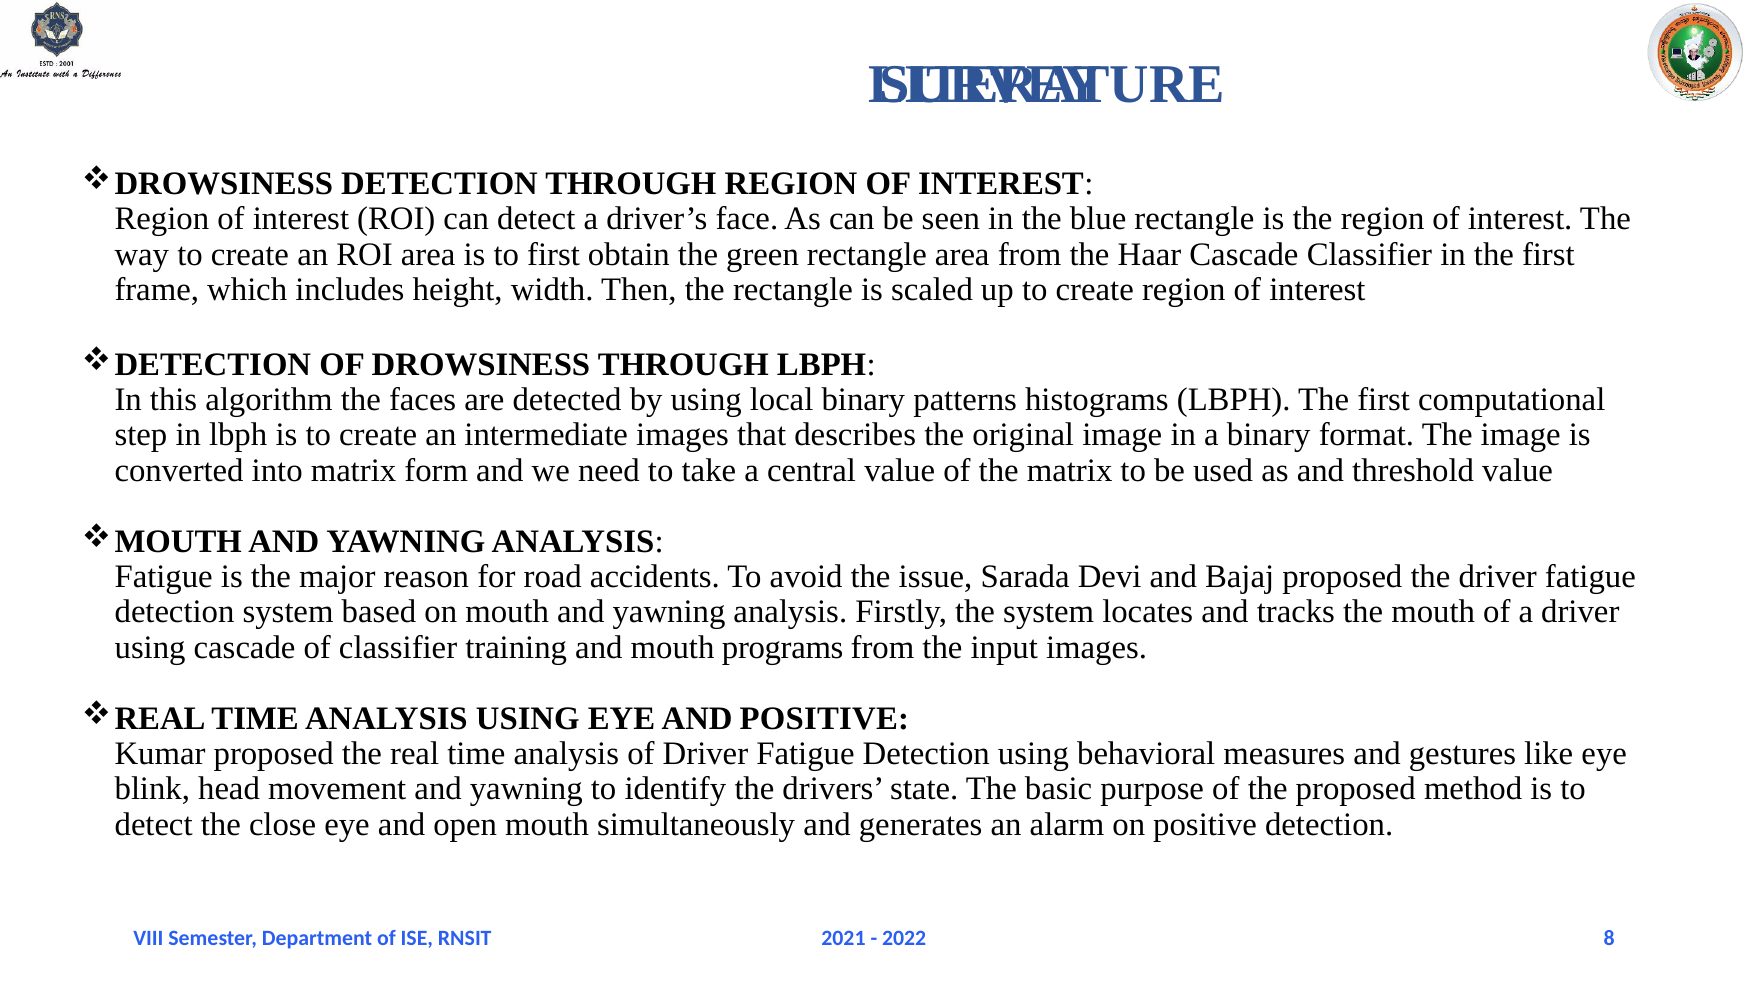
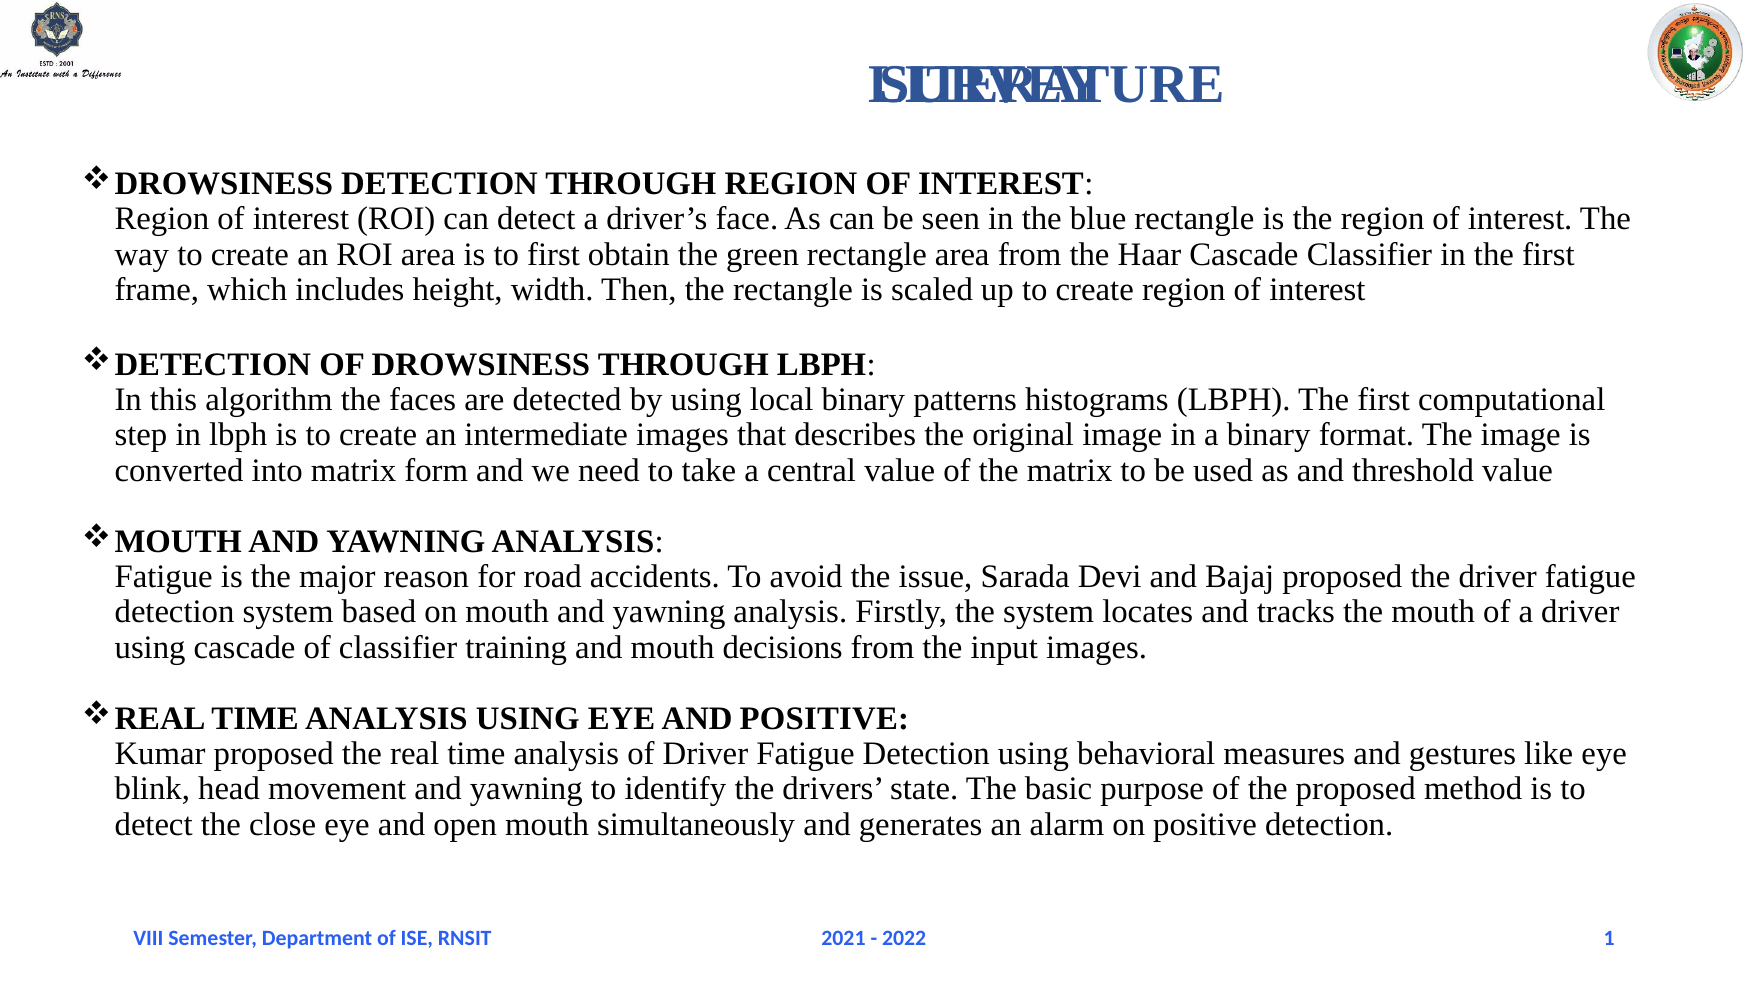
programs: programs -> decisions (783, 648)
8: 8 -> 1 (1609, 939)
